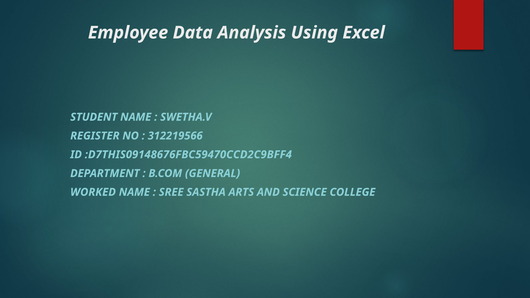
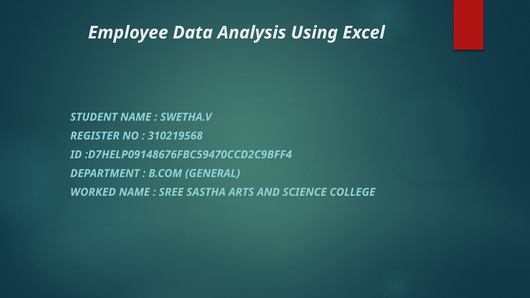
312219566: 312219566 -> 310219568 (175, 136)
:D7THIS09148676FBC59470CCD2C9BFF4: :D7THIS09148676FBC59470CCD2C9BFF4 -> :D7HELP09148676FBC59470CCD2C9BFF4 (188, 155)
